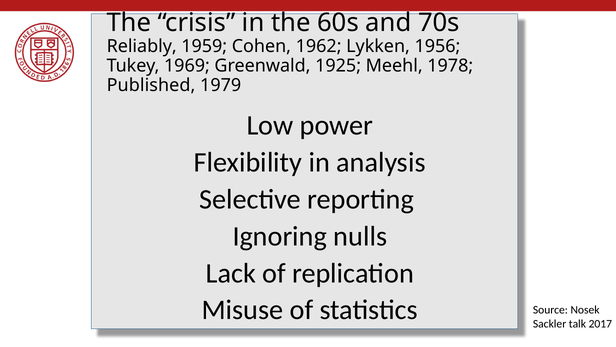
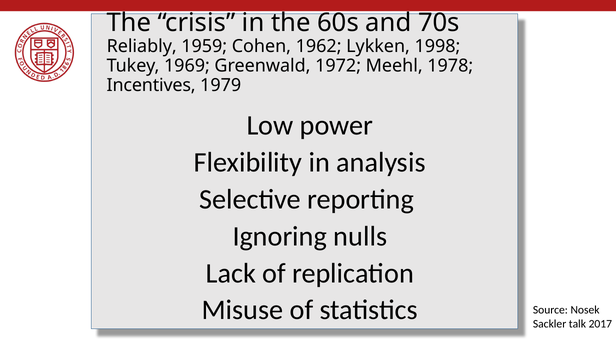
1956: 1956 -> 1998 (437, 46)
1925: 1925 -> 1972 (338, 66)
Published: Published -> Incentives (151, 85)
